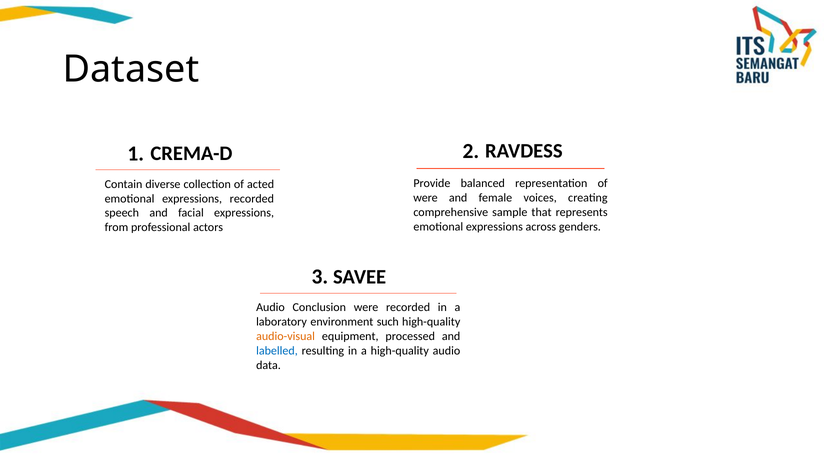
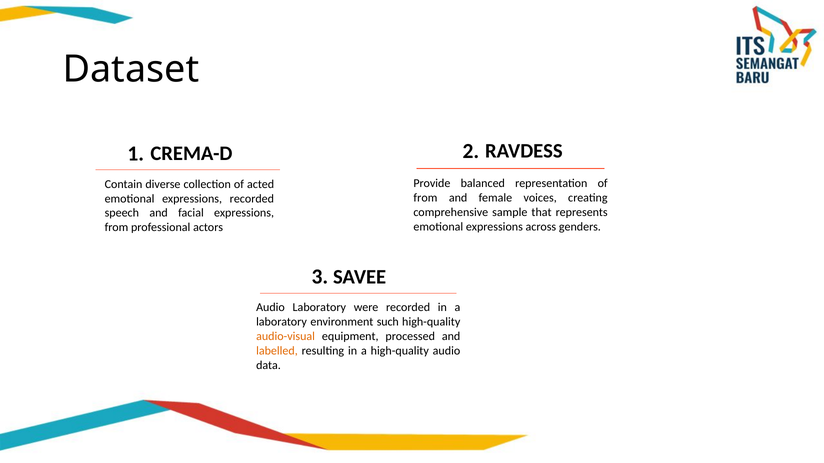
were: were -> from (425, 198)
Audio Conclusion: Conclusion -> Laboratory (319, 308)
labelled colour: blue -> orange (277, 351)
